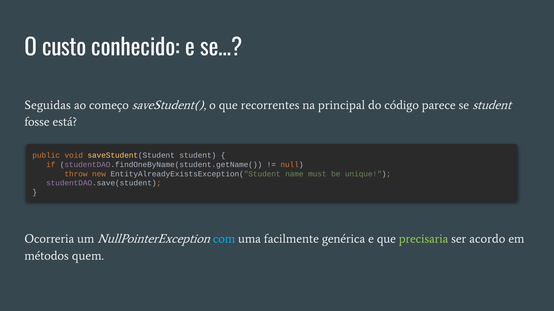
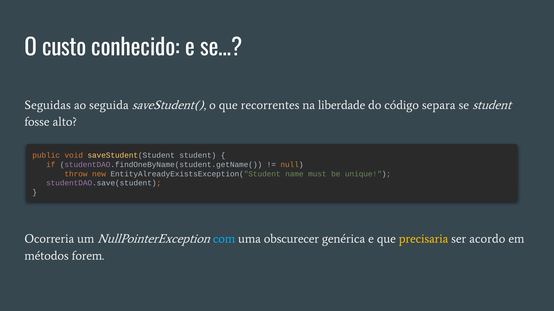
começo: começo -> seguida (109, 105)
principal: principal -> liberdade (342, 105)
parece: parece -> separa (439, 105)
está: está -> alto (65, 122)
facilmente: facilmente -> obscurecer (291, 239)
precisaria colour: light green -> yellow (424, 239)
quem: quem -> forem (88, 256)
